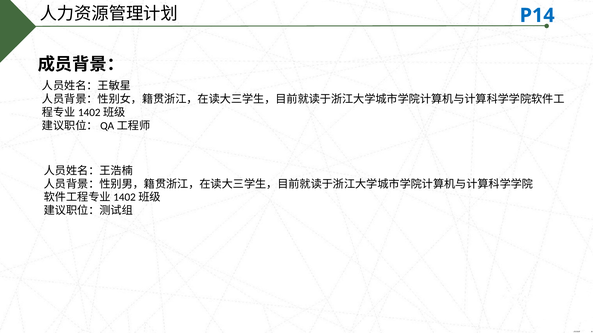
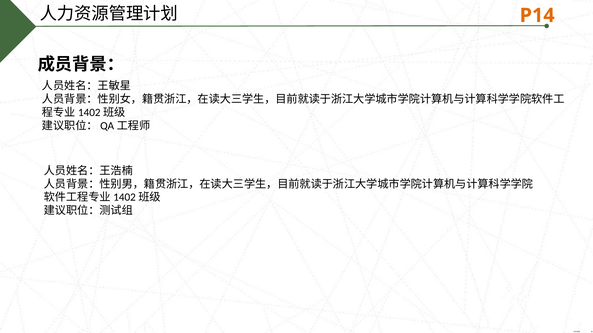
P14 colour: blue -> orange (537, 15)
